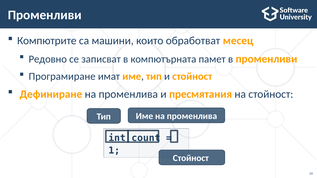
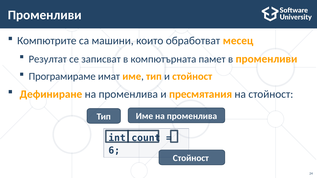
Редовно: Редовно -> Резултат (48, 59)
Програмиране: Програмиране -> Програмираме (62, 77)
1: 1 -> 6 (114, 151)
